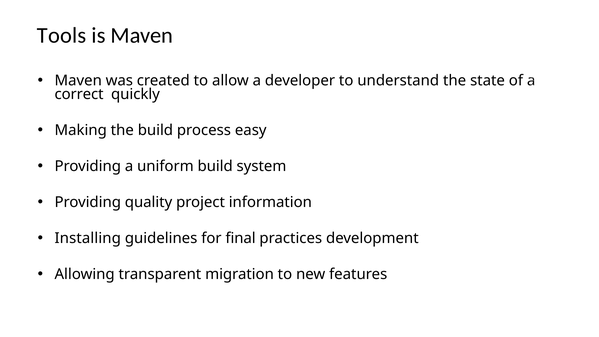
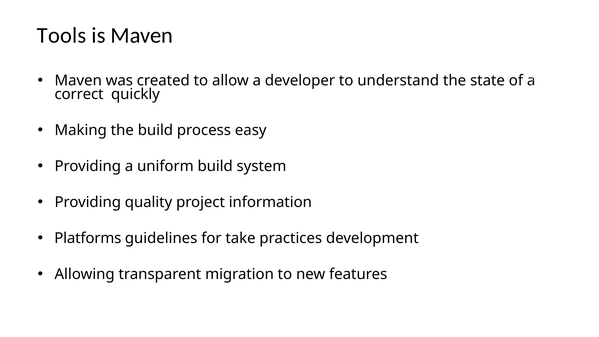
Installing: Installing -> Platforms (88, 238)
final: final -> take (241, 238)
